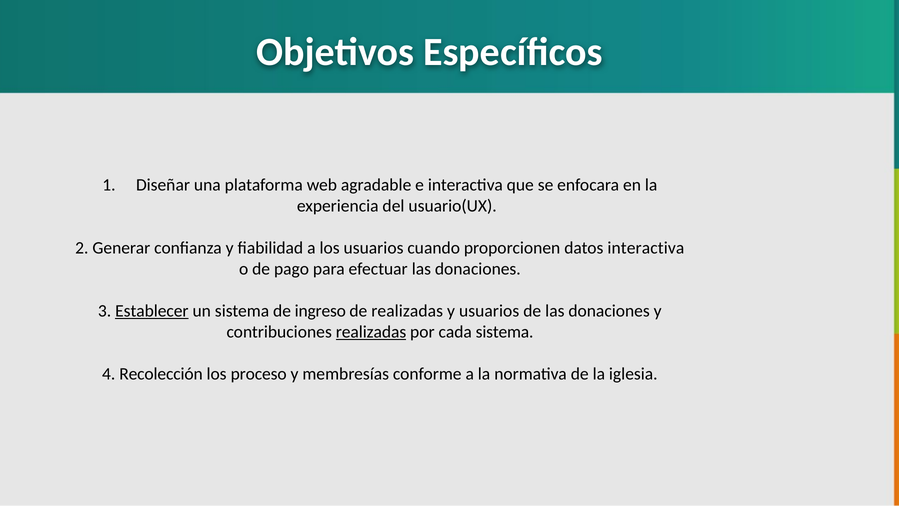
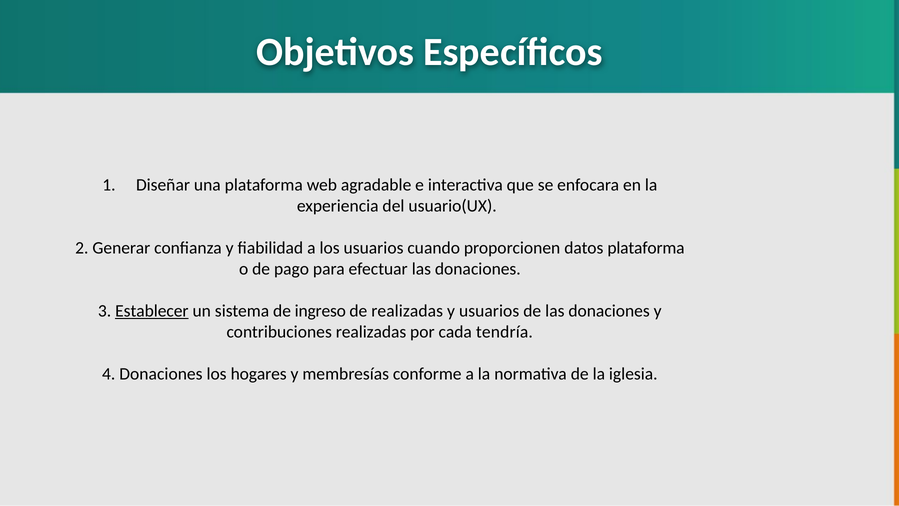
datos interactiva: interactiva -> plataforma (646, 248)
realizadas underline: present -> none (371, 332)
cada sistema: sistema -> tendría (504, 332)
4 Recolección: Recolección -> Donaciones (161, 374)
proceso: proceso -> hogares (259, 374)
